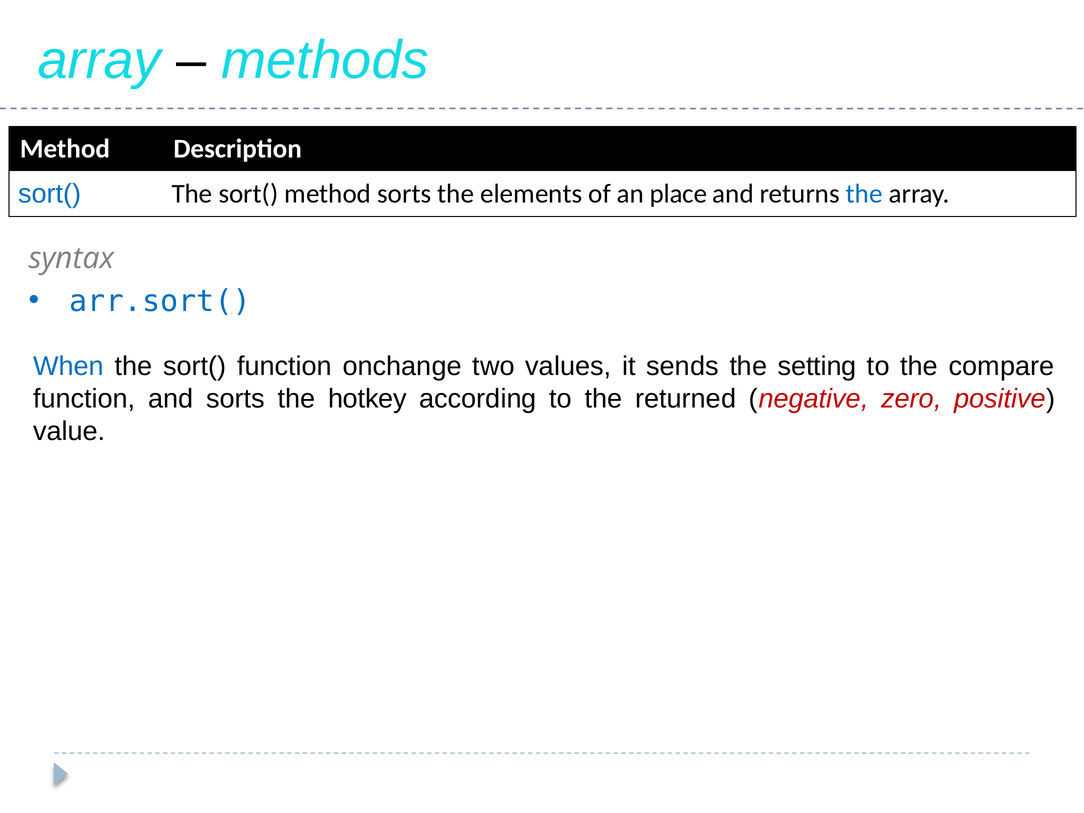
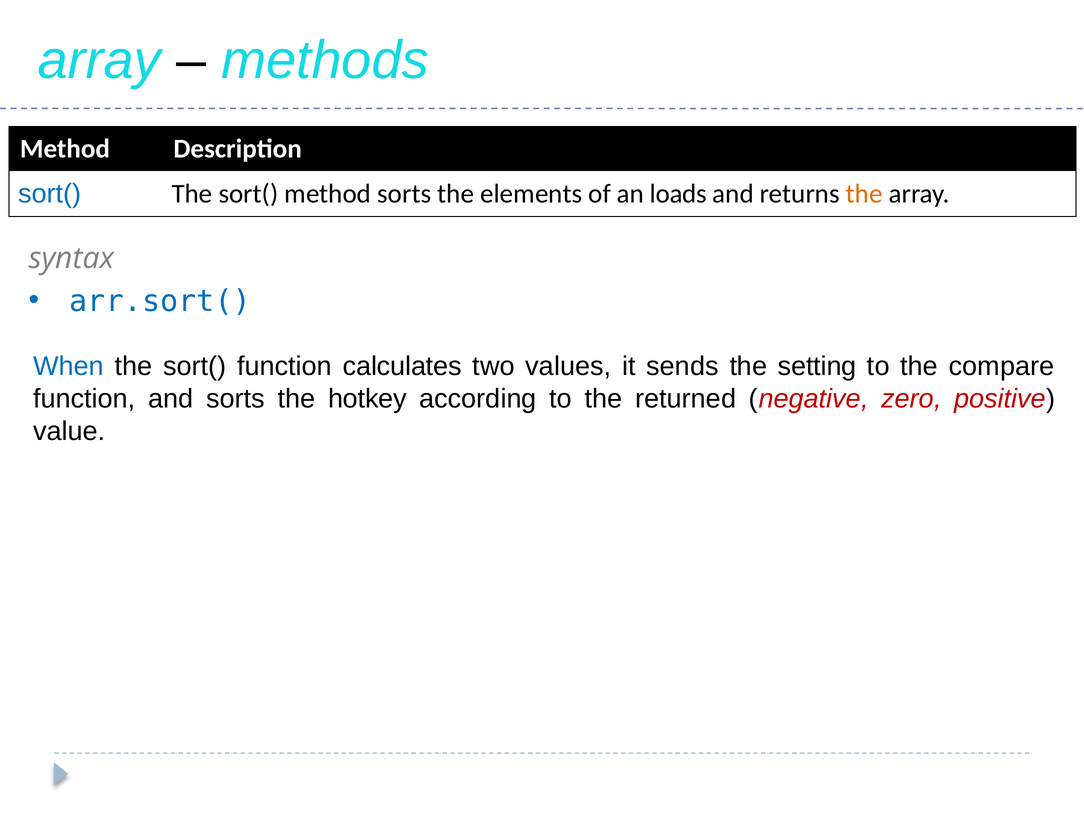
place: place -> loads (678, 194)
the colour: blue -> orange (864, 194)
onchange: onchange -> calculates (402, 366)
